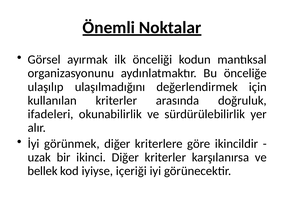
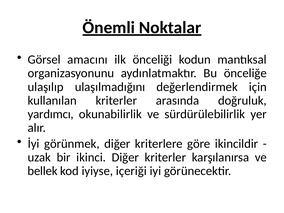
ayırmak: ayırmak -> amacını (87, 60)
ifadeleri: ifadeleri -> yardımcı (51, 114)
